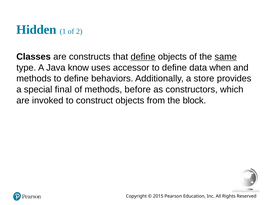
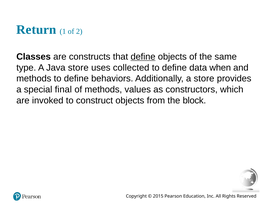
Hidden: Hidden -> Return (36, 30)
same underline: present -> none (226, 57)
Java know: know -> store (78, 68)
accessor: accessor -> collected (131, 68)
before: before -> values (138, 89)
